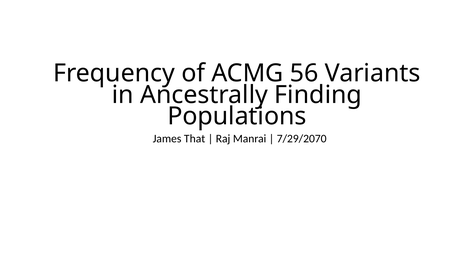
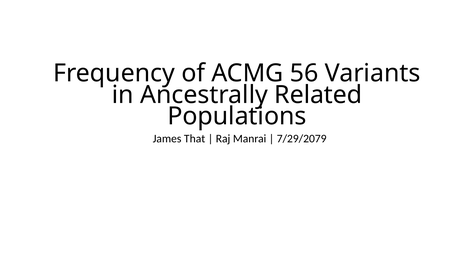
Finding: Finding -> Related (318, 94)
7/29/2070: 7/29/2070 -> 7/29/2079 (302, 138)
